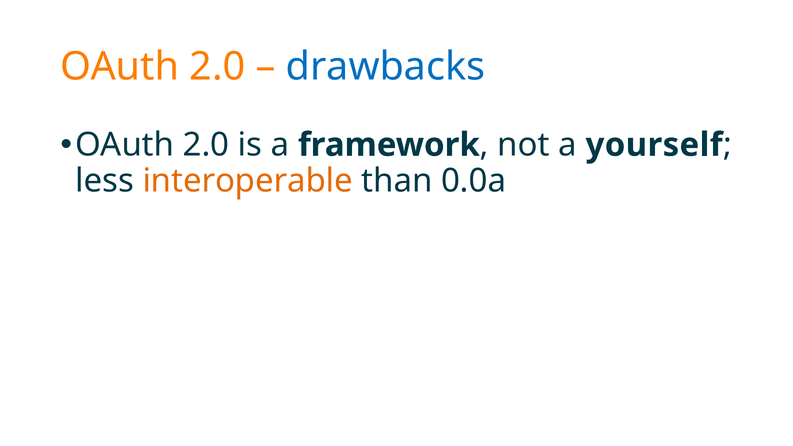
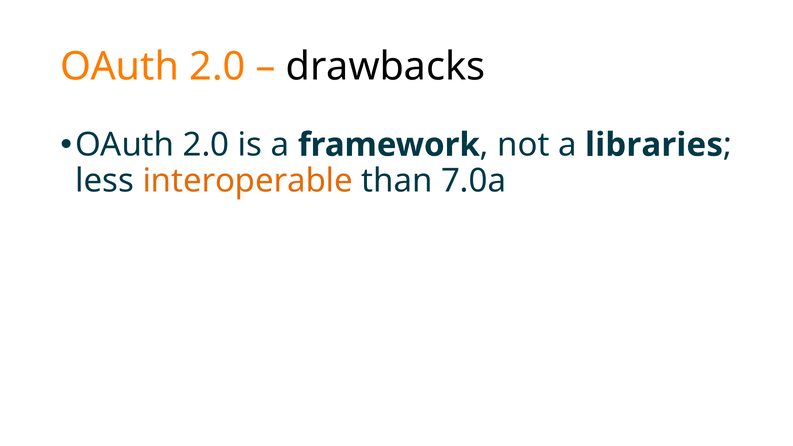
drawbacks colour: blue -> black (385, 67)
yourself: yourself -> libraries (654, 145)
0.0a: 0.0a -> 7.0a (474, 181)
